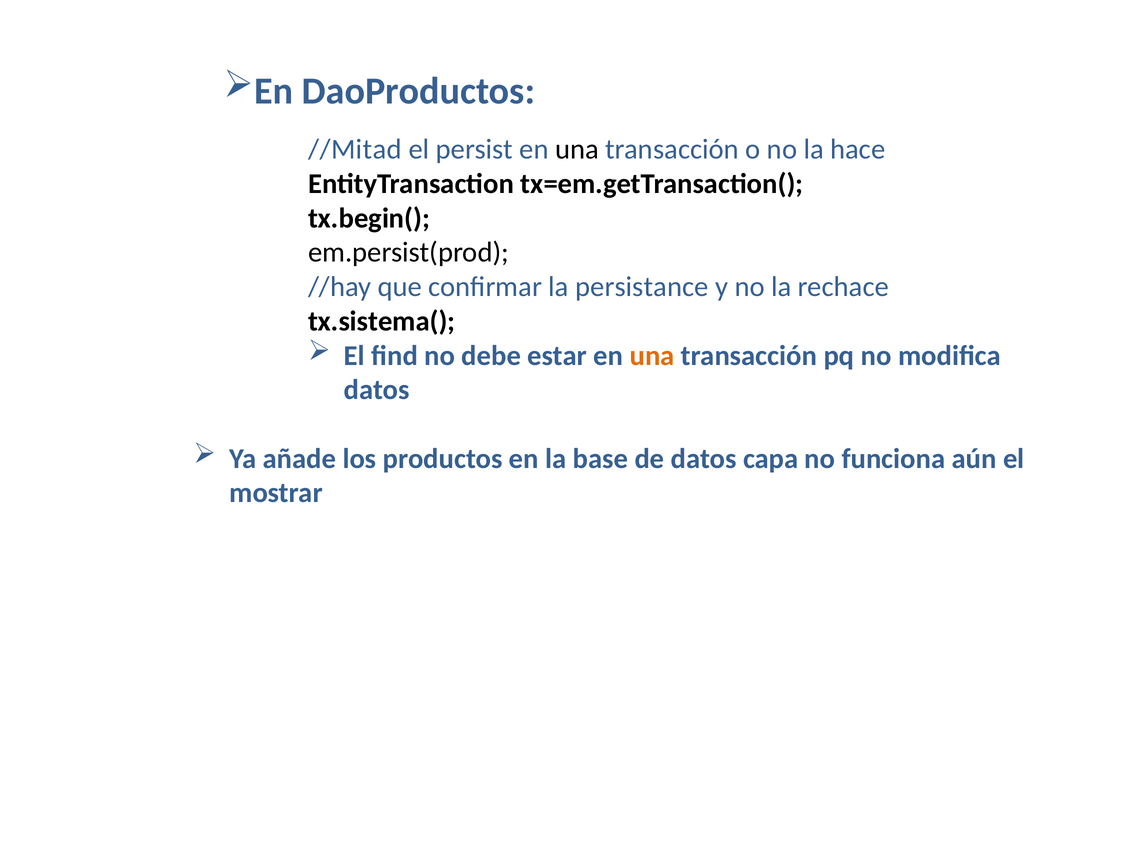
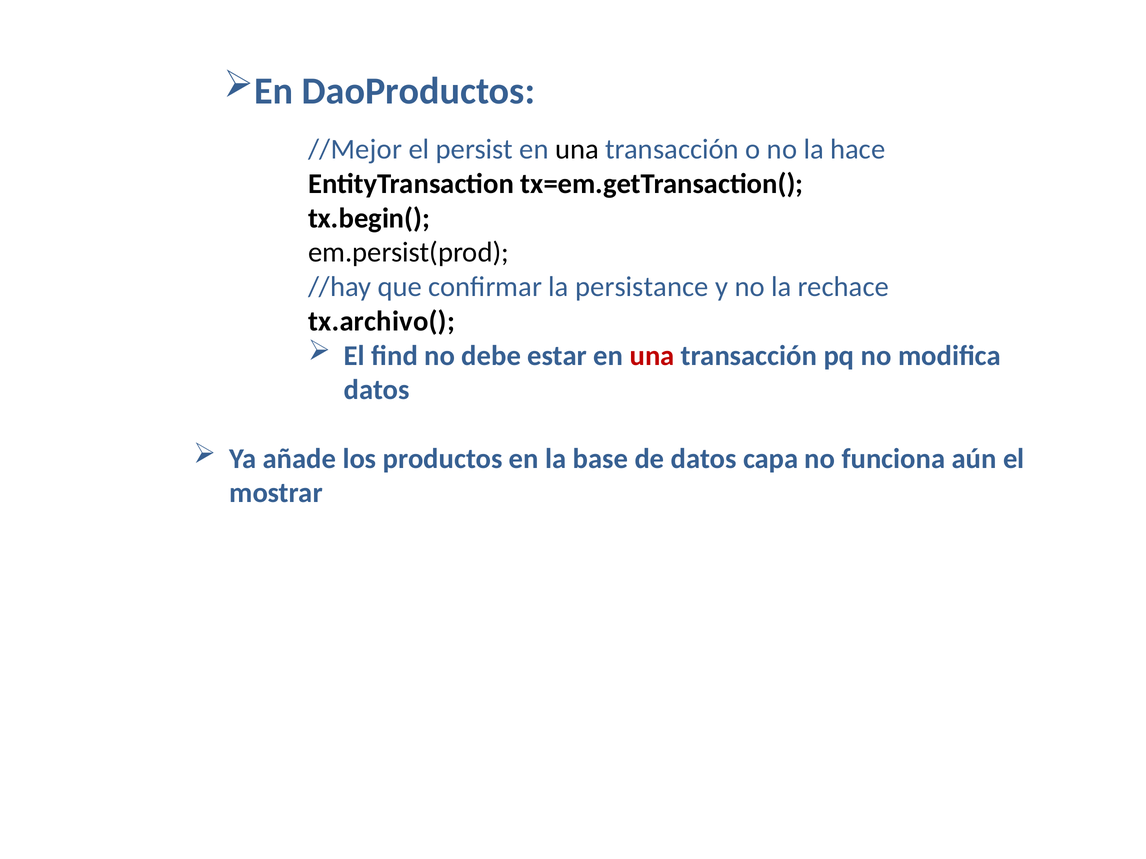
//Mitad: //Mitad -> //Mejor (355, 149)
tx.sistema(: tx.sistema( -> tx.archivo( (382, 321)
una colour: orange -> red (652, 356)
